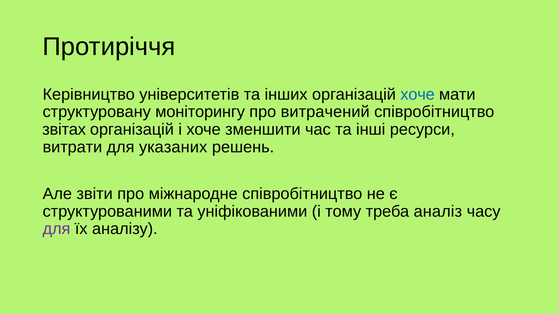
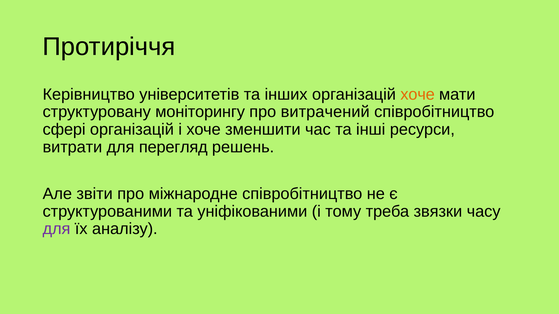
хоче colour: blue -> orange (418, 94)
звітах: звітах -> сфері (64, 130)
указаних: указаних -> перегляд (173, 147)
аналіз: аналіз -> звязки (438, 212)
